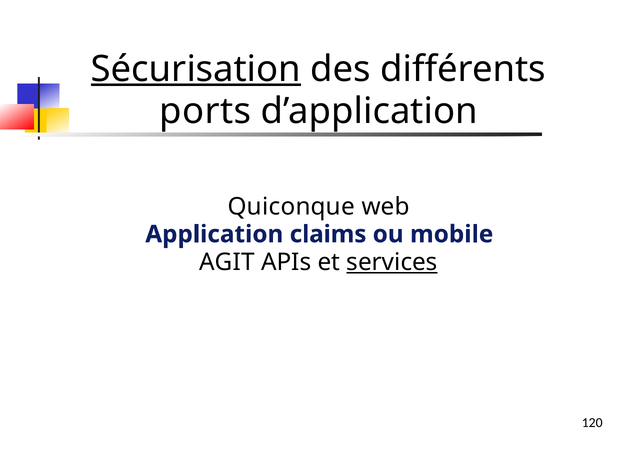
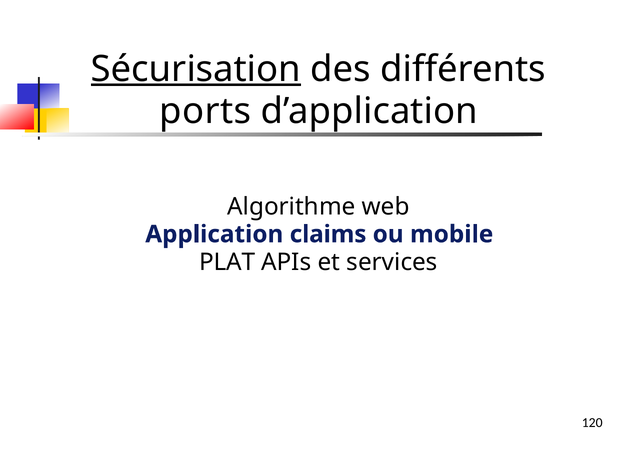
Quiconque: Quiconque -> Algorithme (291, 207)
AGIT: AGIT -> PLAT (227, 263)
services underline: present -> none (392, 263)
